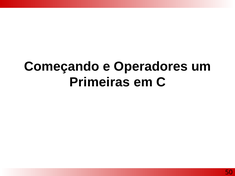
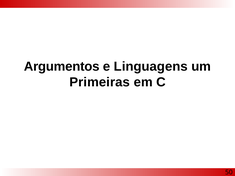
Começando: Começando -> Argumentos (62, 67)
Operadores: Operadores -> Linguagens (151, 67)
